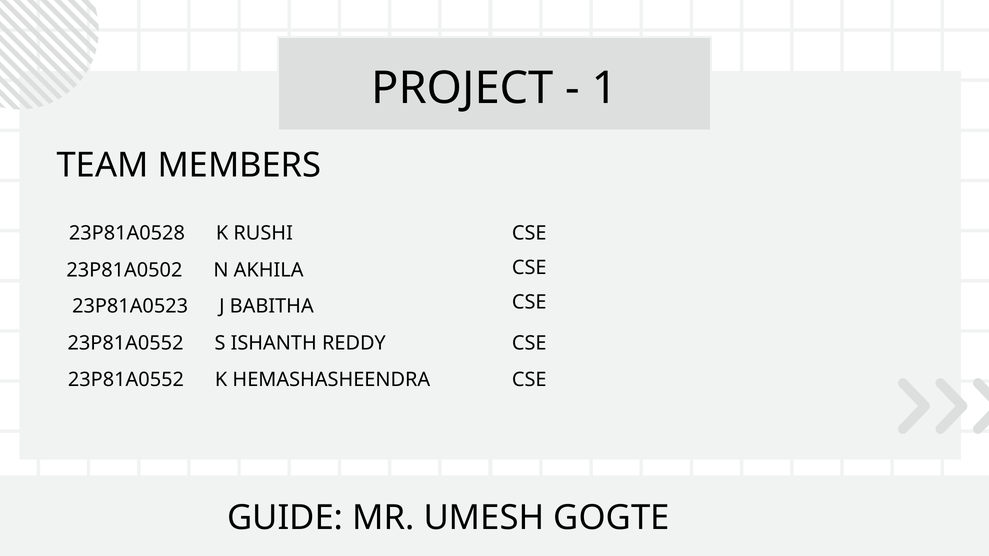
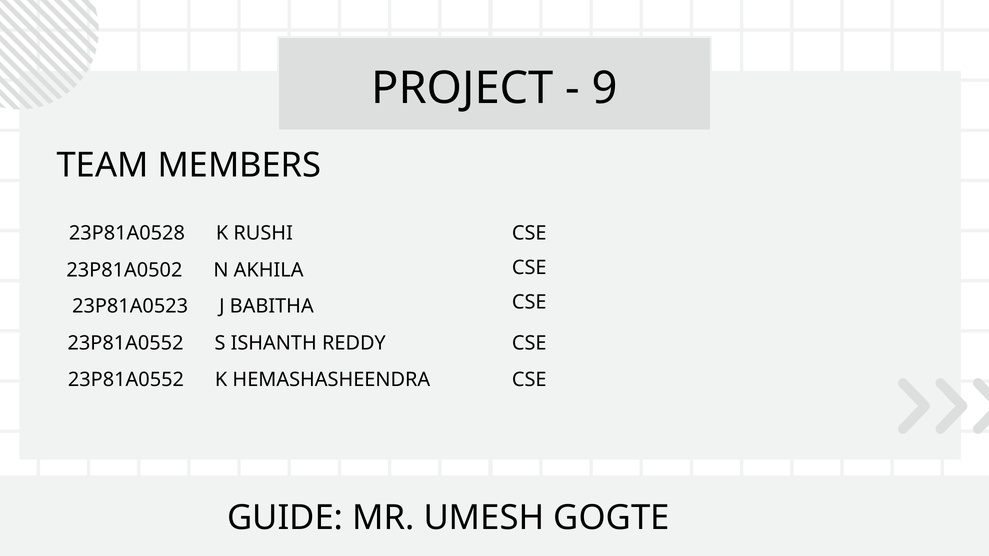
1: 1 -> 9 (605, 88)
